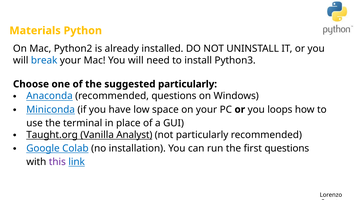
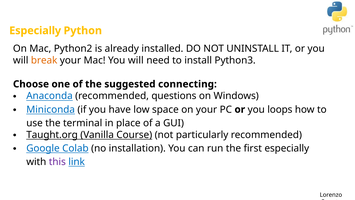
Materials: Materials -> Especially (35, 31)
break colour: blue -> orange (44, 60)
suggested particularly: particularly -> connecting (187, 84)
Analyst: Analyst -> Course (134, 135)
first questions: questions -> especially (287, 148)
